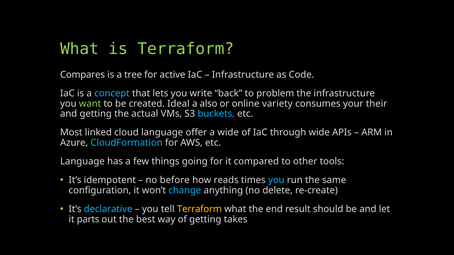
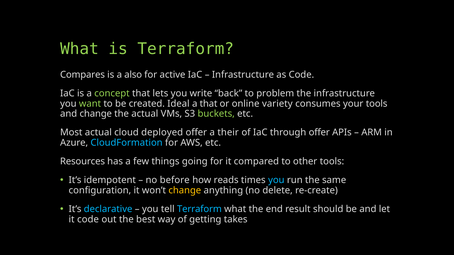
tree: tree -> also (133, 75)
concept colour: light blue -> light green (112, 94)
a also: also -> that (209, 104)
your their: their -> tools (377, 104)
and getting: getting -> change (96, 114)
buckets colour: light blue -> light green (216, 114)
Most linked: linked -> actual (98, 133)
cloud language: language -> deployed (162, 133)
a wide: wide -> their (228, 133)
through wide: wide -> offer (319, 133)
Language: Language -> Resources (83, 162)
change colour: light blue -> yellow (185, 191)
Terraform colour: yellow -> light blue (199, 209)
it parts: parts -> code (88, 220)
